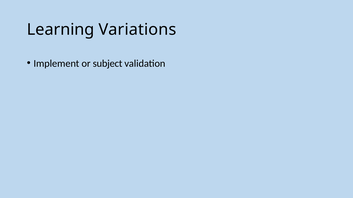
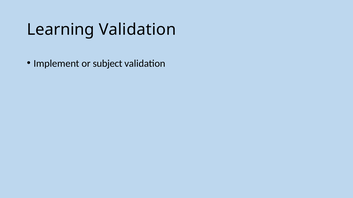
Learning Variations: Variations -> Validation (137, 30)
